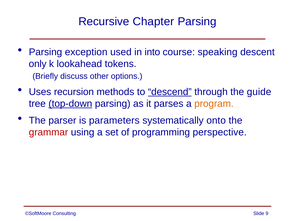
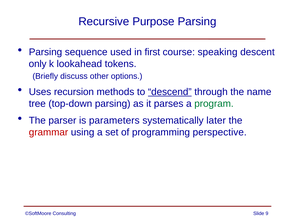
Chapter: Chapter -> Purpose (154, 21)
exception: exception -> sequence (86, 52)
into: into -> first (152, 52)
guide: guide -> name (259, 92)
top-down underline: present -> none (70, 104)
program colour: orange -> green (214, 104)
onto: onto -> later (216, 121)
